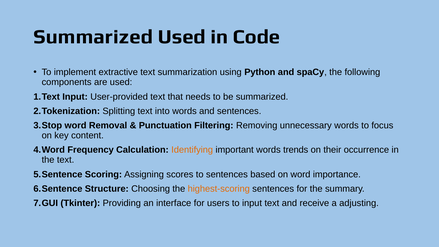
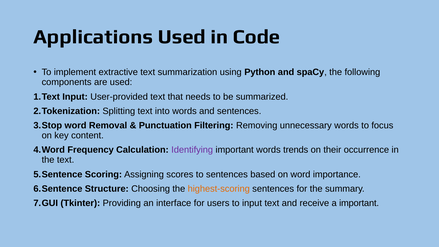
Summarized: Summarized -> Applications (93, 37)
Identifying colour: orange -> purple (192, 150)
a adjusting: adjusting -> important (359, 203)
